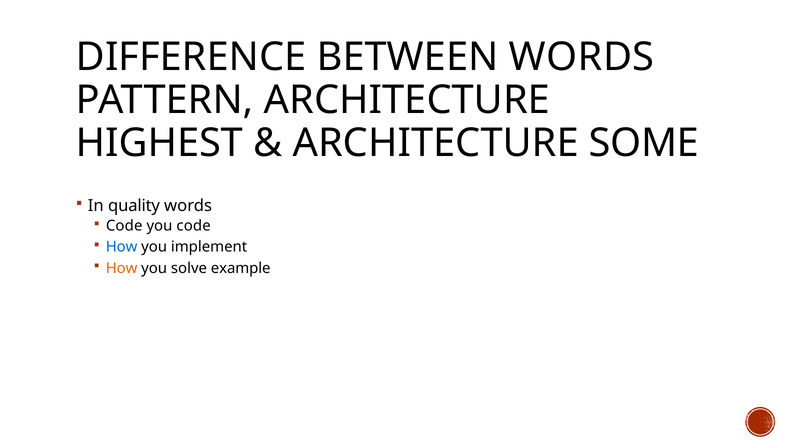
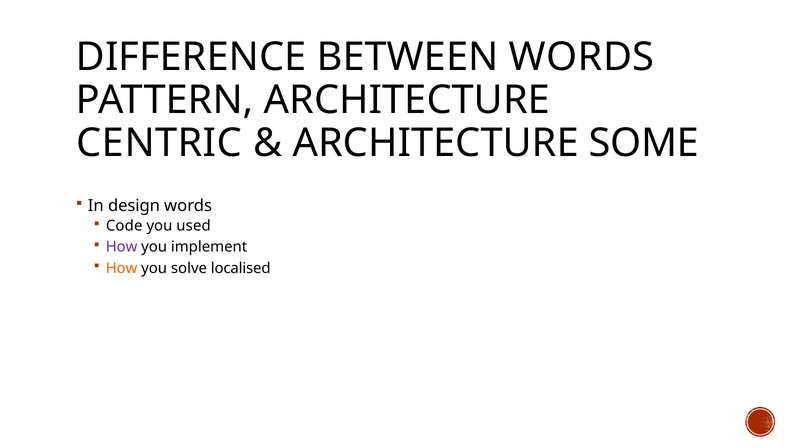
HIGHEST: HIGHEST -> CENTRIC (159, 143)
quality: quality -> design (134, 206)
you code: code -> used (194, 226)
How colour: blue -> purple (122, 247)
example: example -> localised (241, 268)
